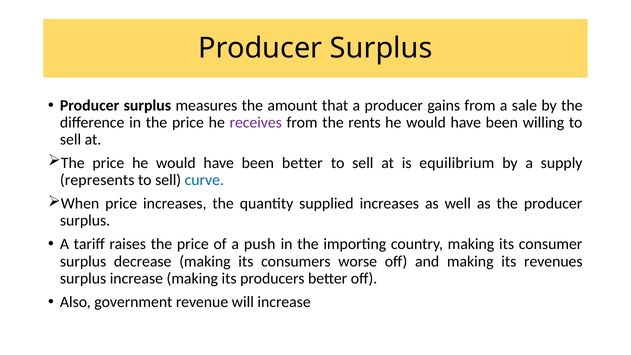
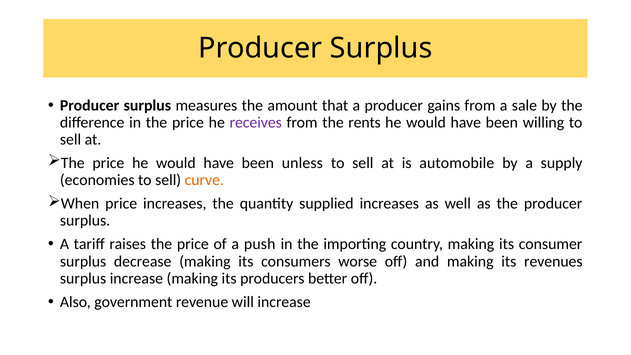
been better: better -> unless (302, 163)
equilibrium: equilibrium -> automobile (457, 163)
represents: represents -> economies (97, 180)
curve colour: blue -> orange (204, 180)
